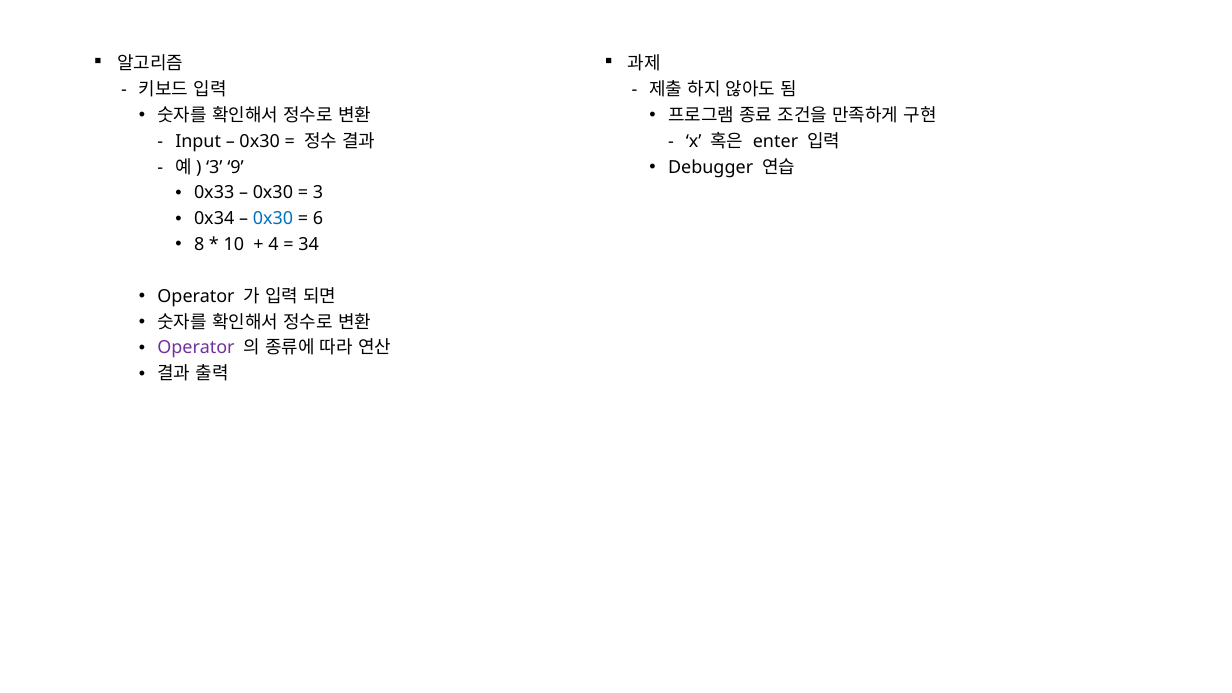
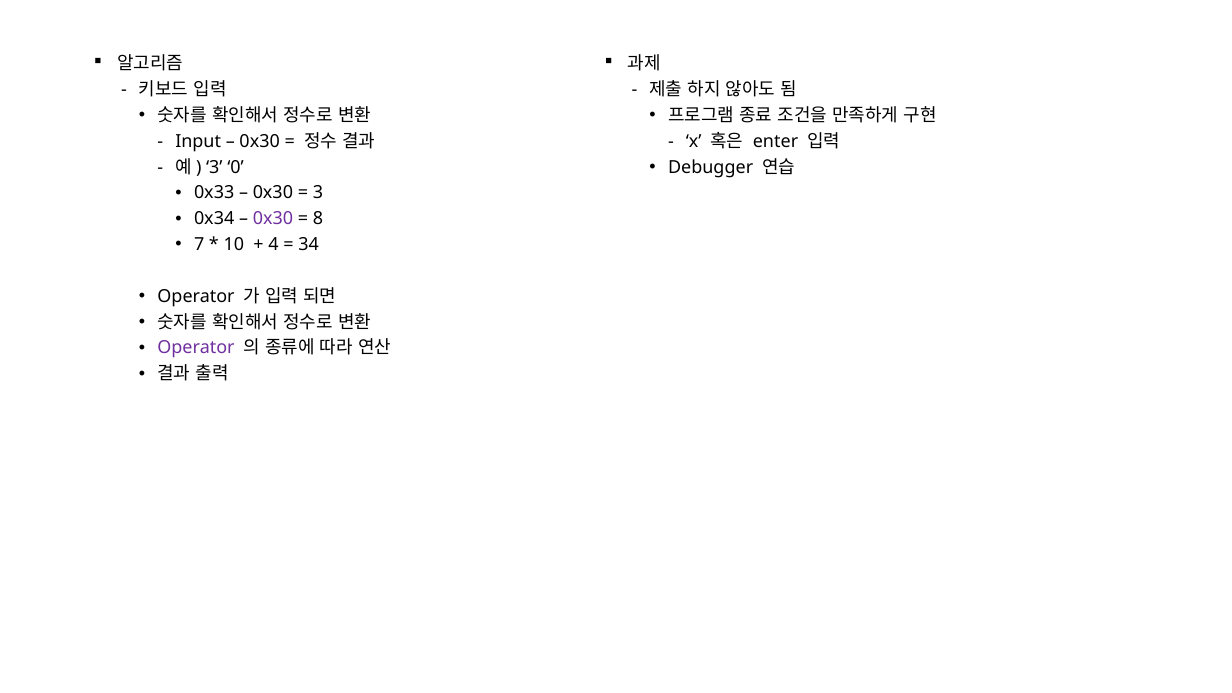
9: 9 -> 0 (236, 167)
0x30 colour: blue -> purple (273, 219)
6: 6 -> 8 (318, 219)
8: 8 -> 7 (199, 245)
